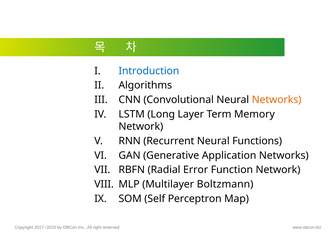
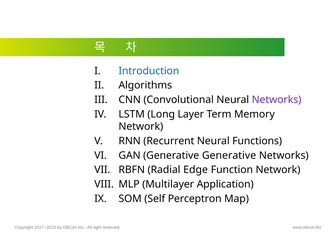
Networks colour: orange -> purple (277, 100)
Generative Application: Application -> Generative (229, 156)
Error: Error -> Edge (196, 170)
Boltzmann: Boltzmann -> Application (225, 185)
